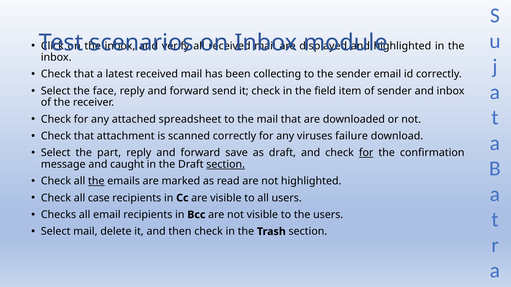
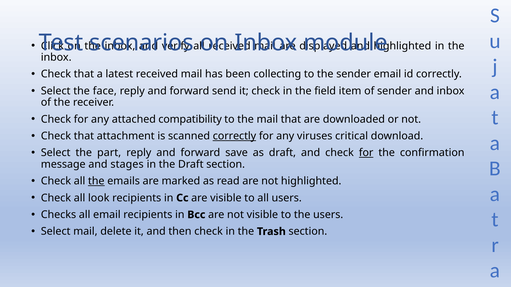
spreadsheet: spreadsheet -> compatibility (190, 119)
correctly underline: none -> present (234, 136)
failure: failure -> critical (352, 136)
caught: caught -> stages (127, 165)
section underline: present -> none (226, 165)
case: case -> look (99, 198)
